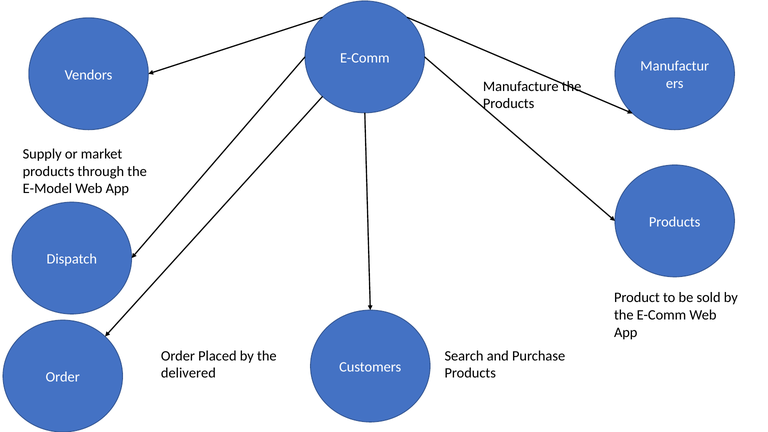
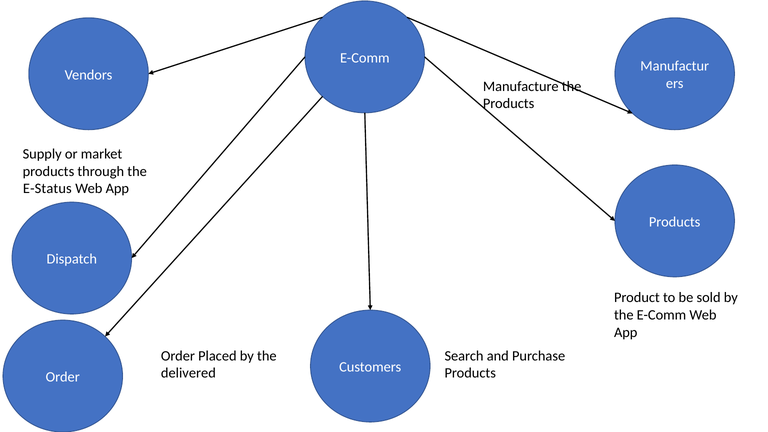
E-Model: E-Model -> E-Status (47, 189)
